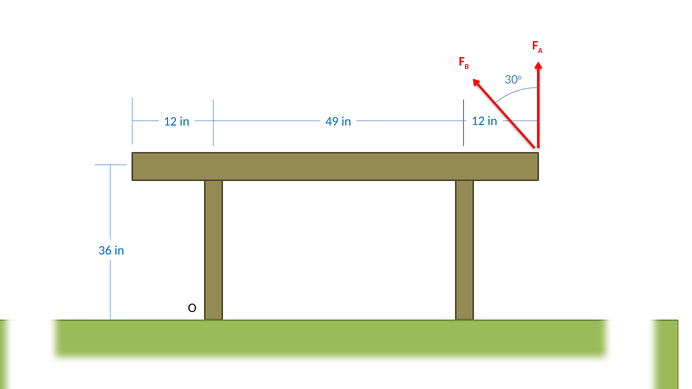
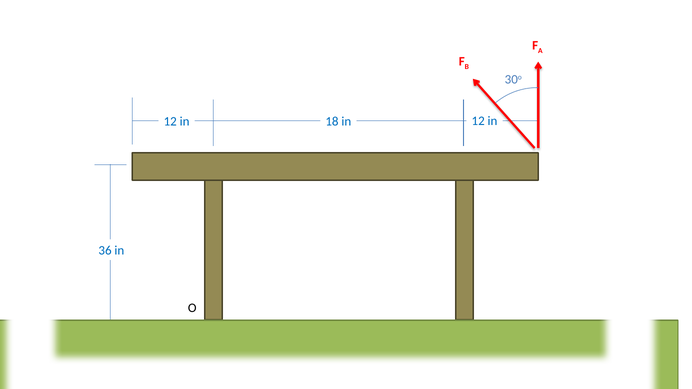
49: 49 -> 18 (332, 122)
